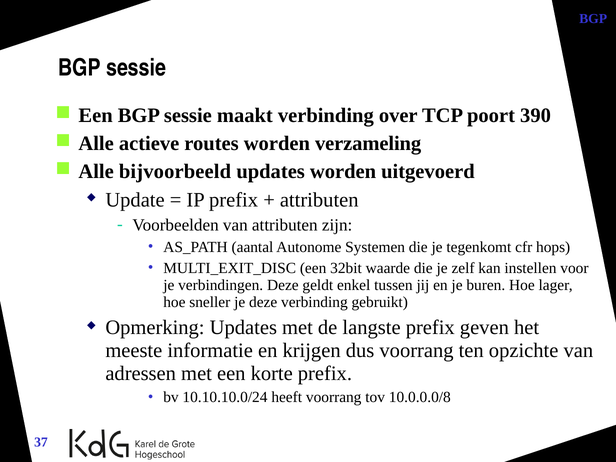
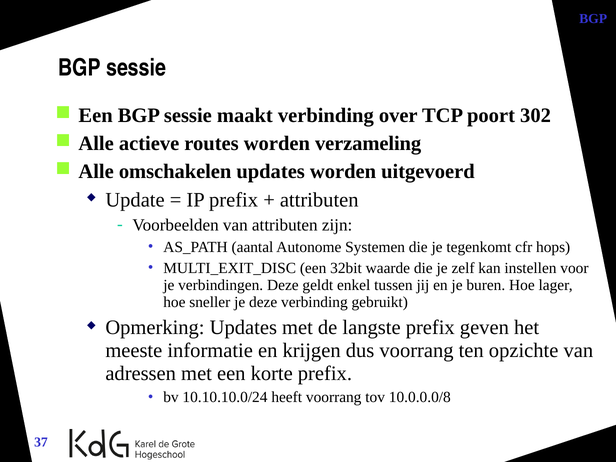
390: 390 -> 302 (536, 116)
bijvoorbeeld: bijvoorbeeld -> omschakelen (175, 172)
